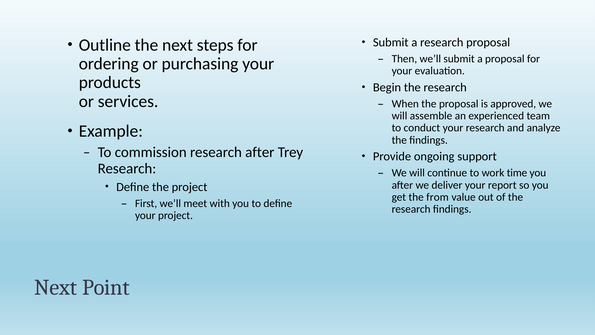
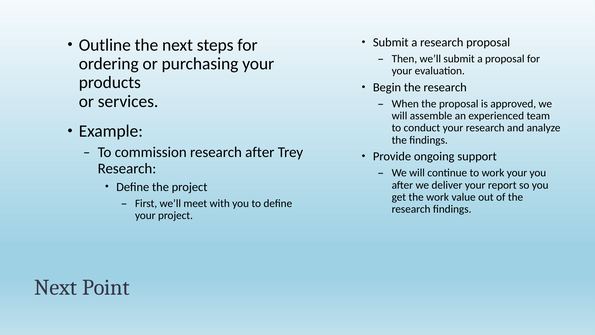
work time: time -> your (517, 173)
the from: from -> work (438, 197)
